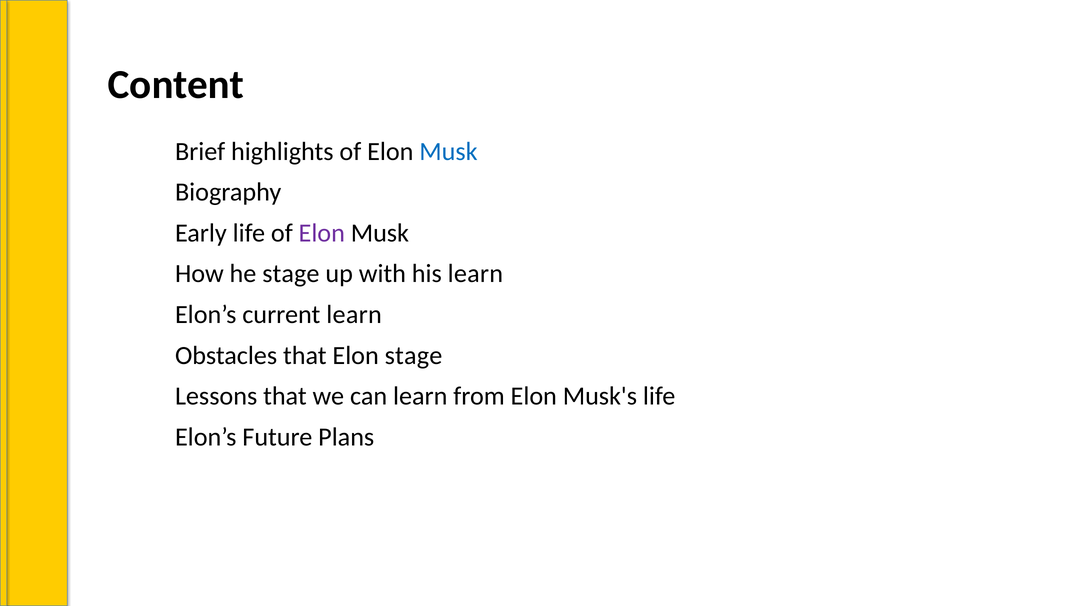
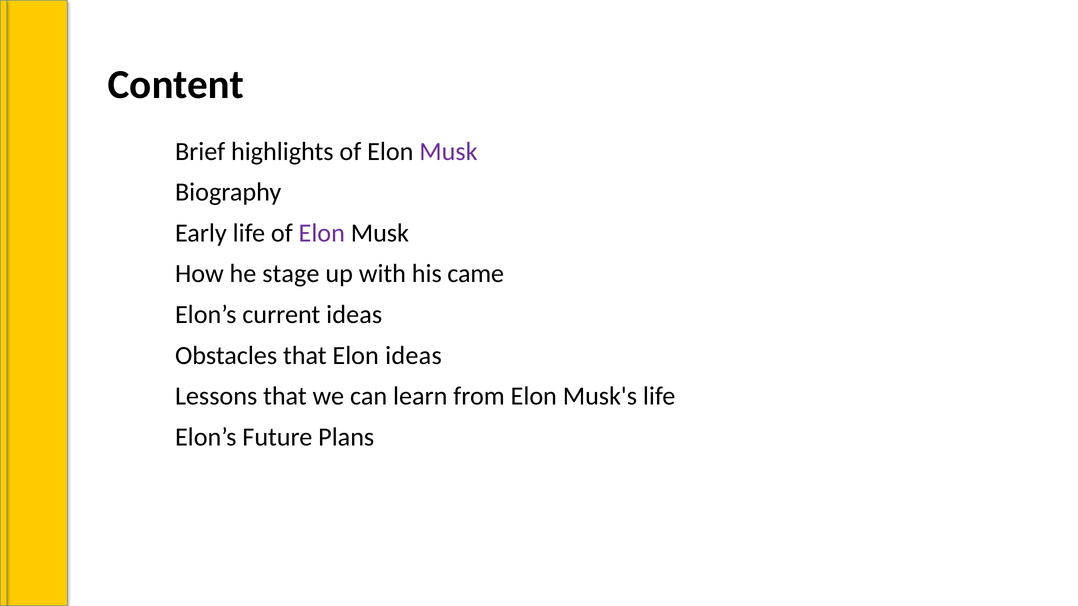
Musk colour: blue -> purple (448, 151)
his learn: learn -> came (476, 274)
current learn: learn -> ideas (354, 315)
Elon stage: stage -> ideas (413, 356)
